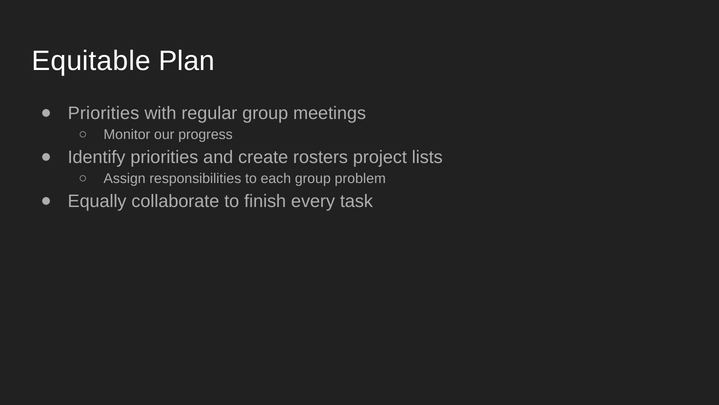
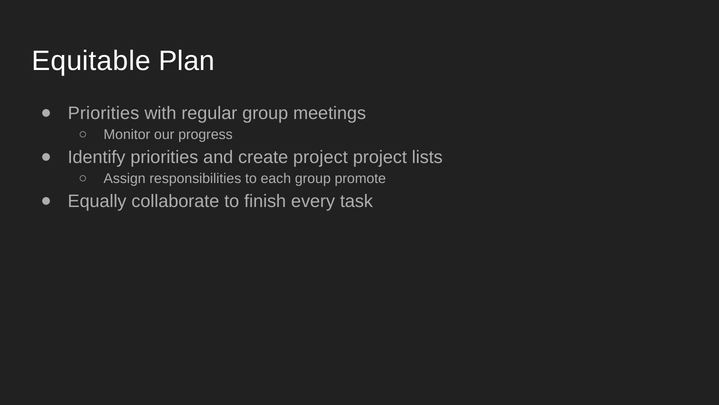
create rosters: rosters -> project (320, 157)
problem: problem -> promote (360, 179)
